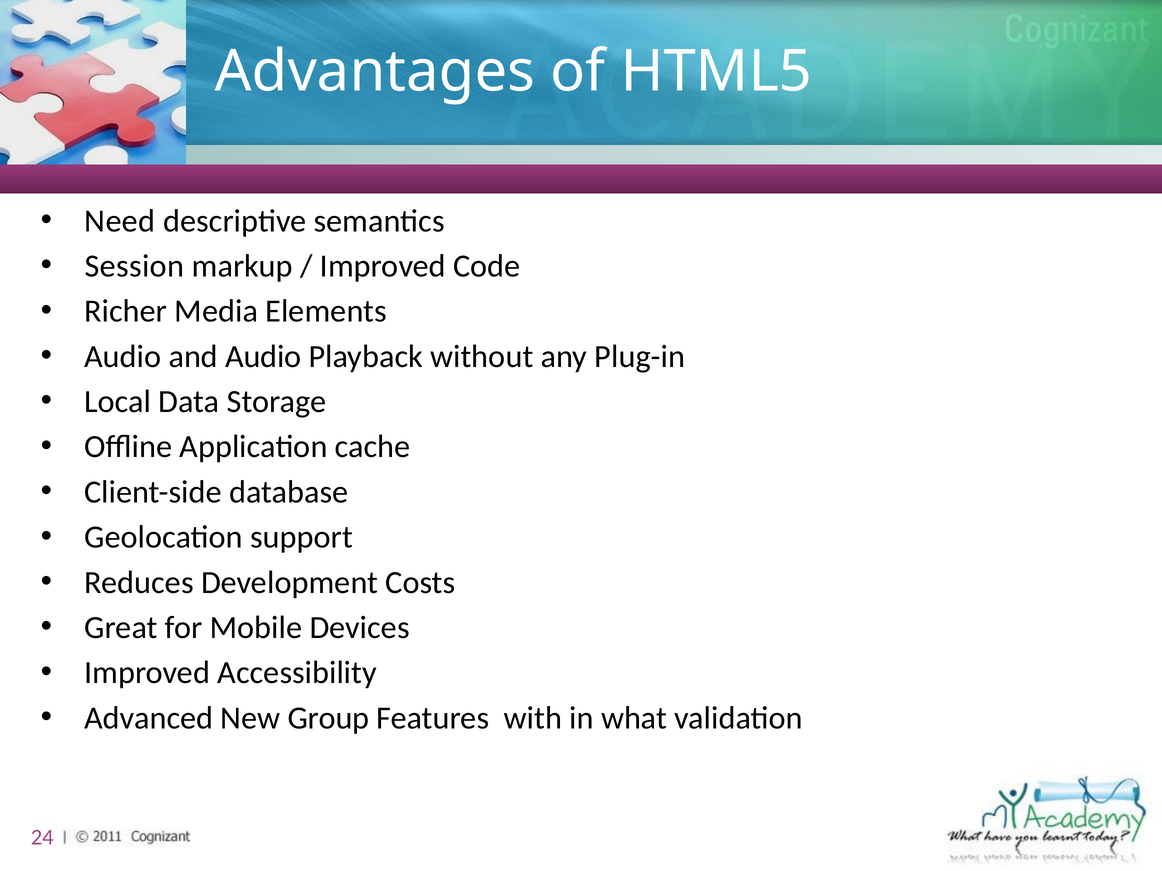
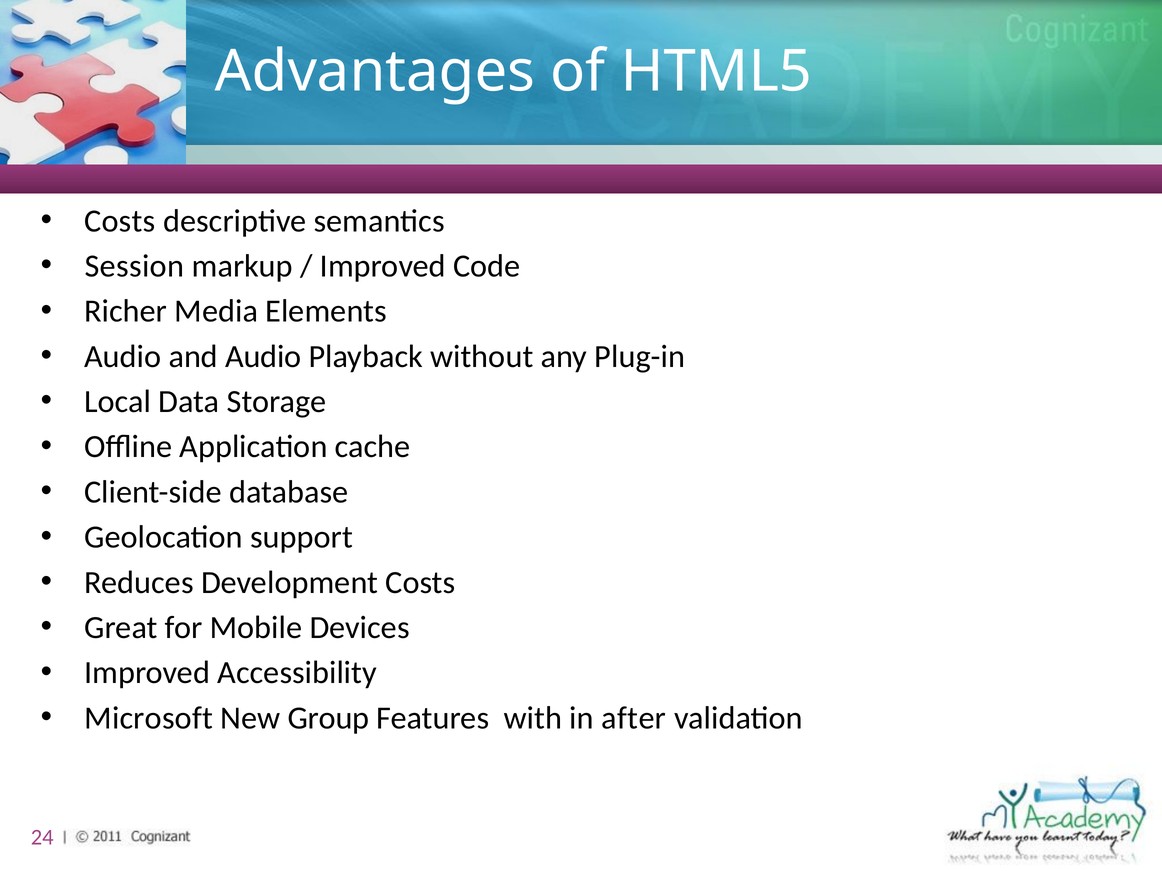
Need: Need -> Costs (120, 221)
Advanced: Advanced -> Microsoft (149, 718)
what: what -> after (634, 718)
